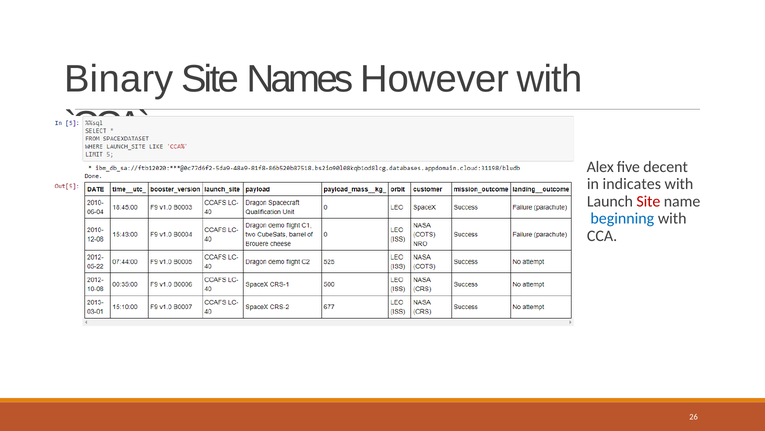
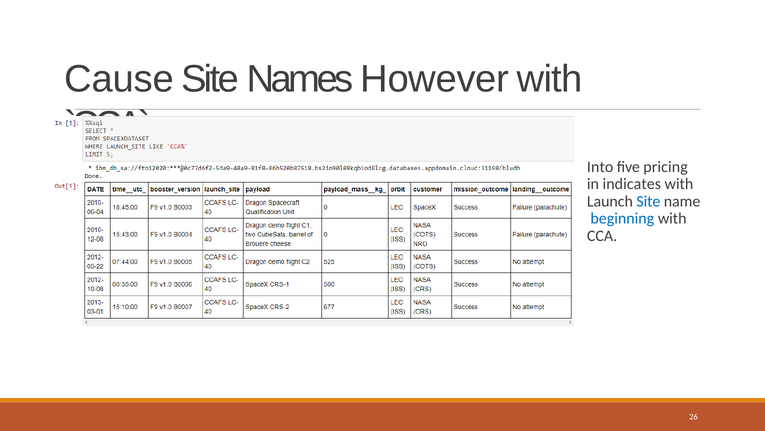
Binary: Binary -> Cause (119, 79)
Alex: Alex -> Into (600, 167)
decent: decent -> pricing (666, 167)
Site colour: red -> blue (648, 201)
